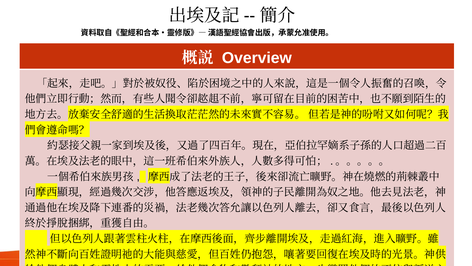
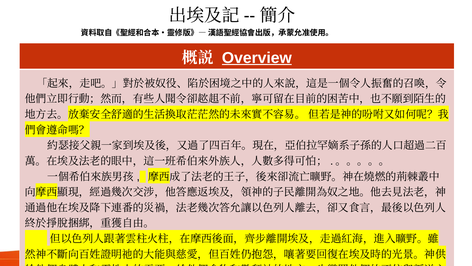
Overview underline: none -> present (257, 58)
